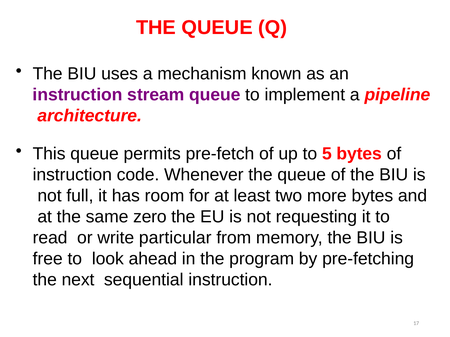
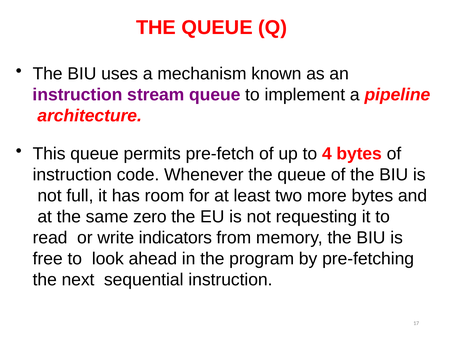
5: 5 -> 4 (327, 154)
particular: particular -> indicators (175, 238)
